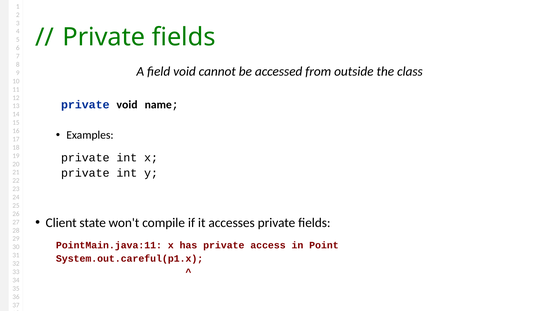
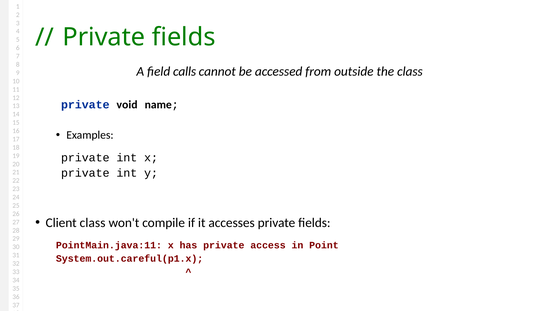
field void: void -> calls (185, 71)
Client state: state -> class (93, 223)
